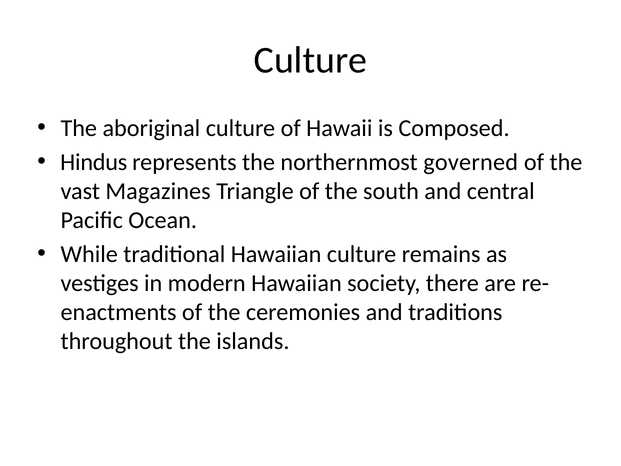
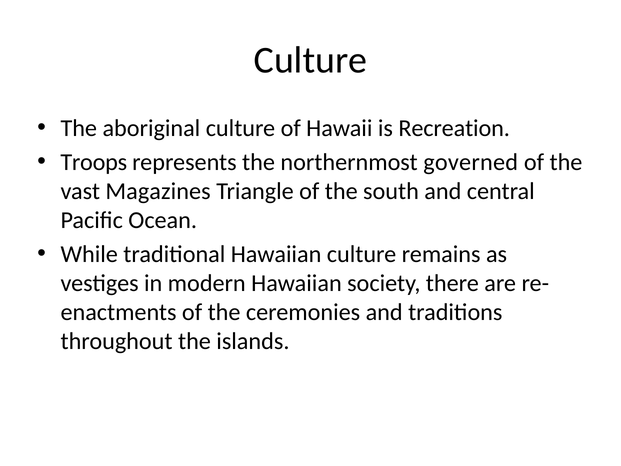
Composed: Composed -> Recreation (454, 128)
Hindus: Hindus -> Troops (94, 162)
